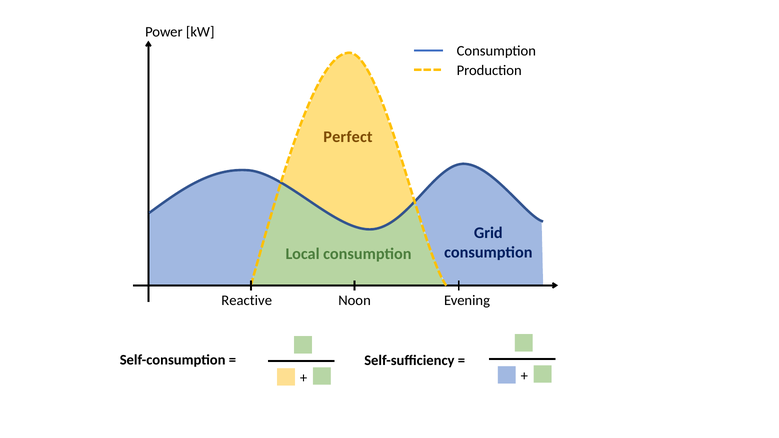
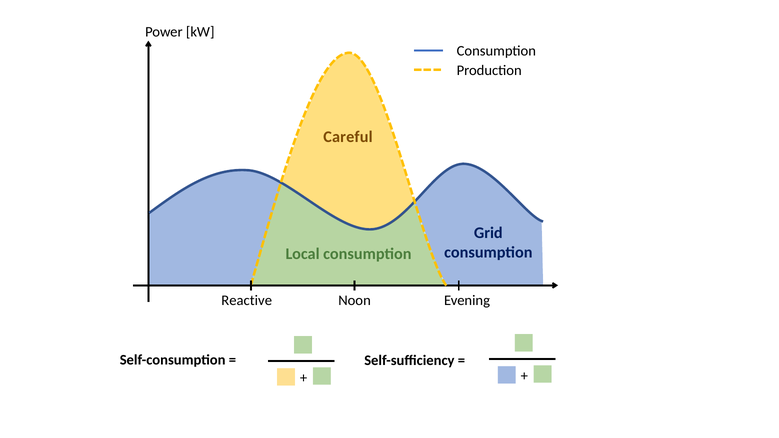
Perfect: Perfect -> Careful (348, 137)
